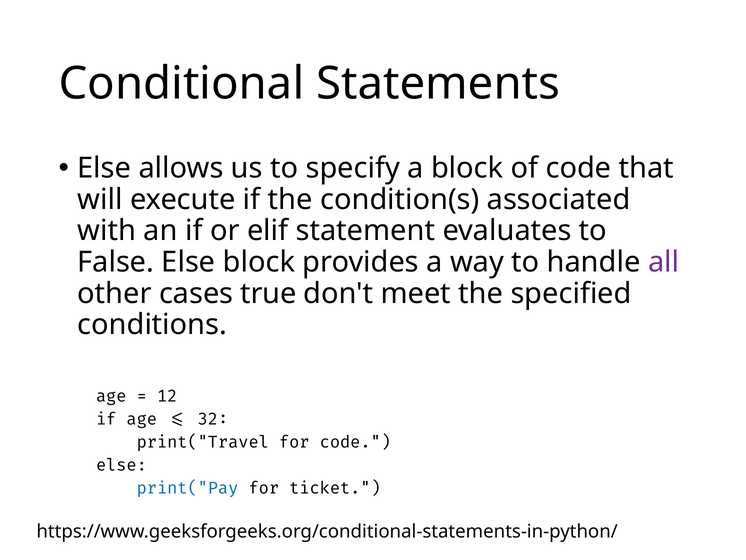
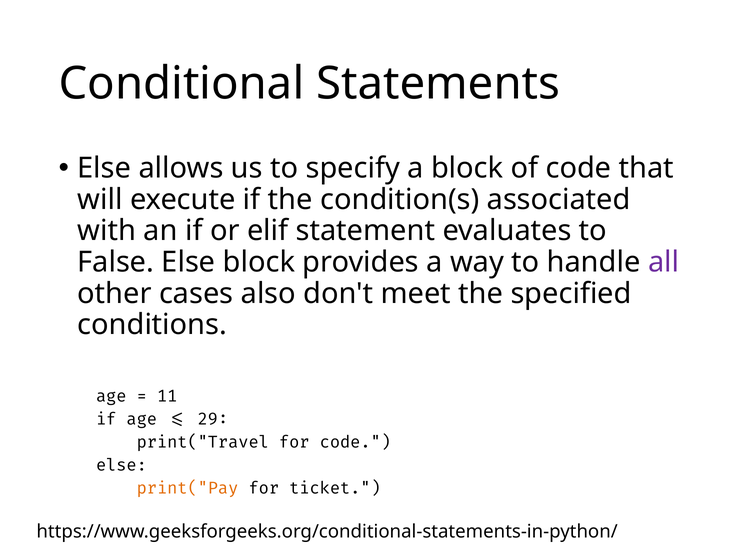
true: true -> also (268, 293)
12: 12 -> 11 (167, 396)
32: 32 -> 29 (213, 419)
print("Pay colour: blue -> orange (188, 488)
